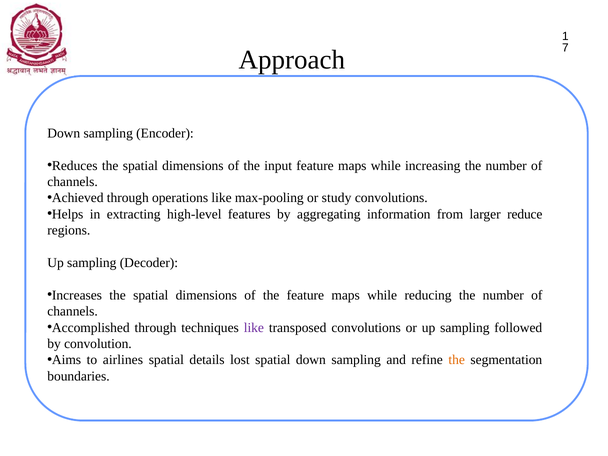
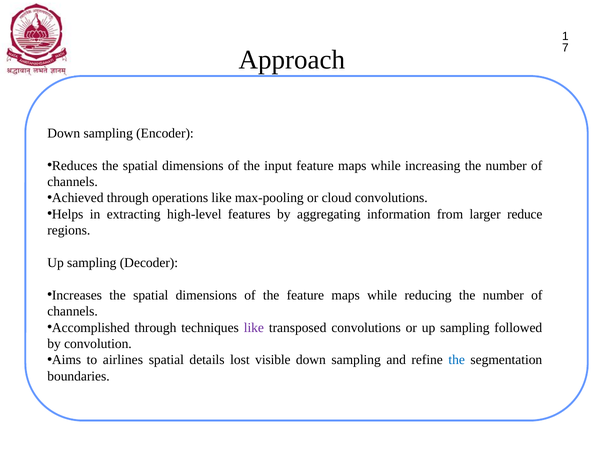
study: study -> cloud (337, 198)
lost spatial: spatial -> visible (273, 360)
the colour: orange -> blue (457, 360)
